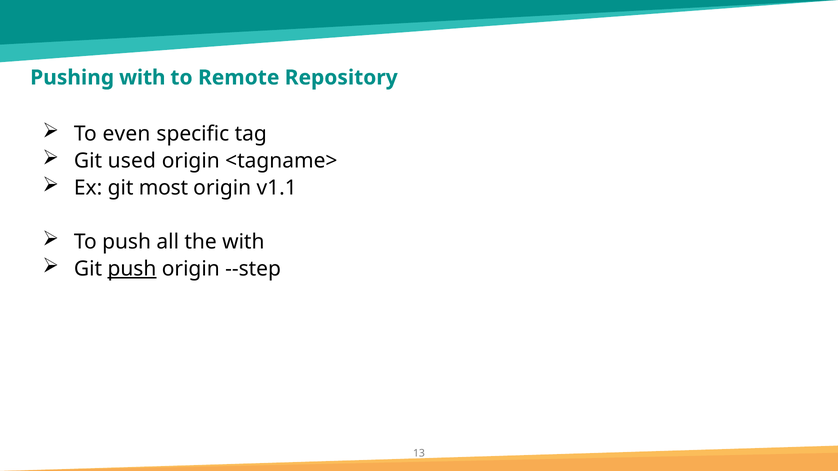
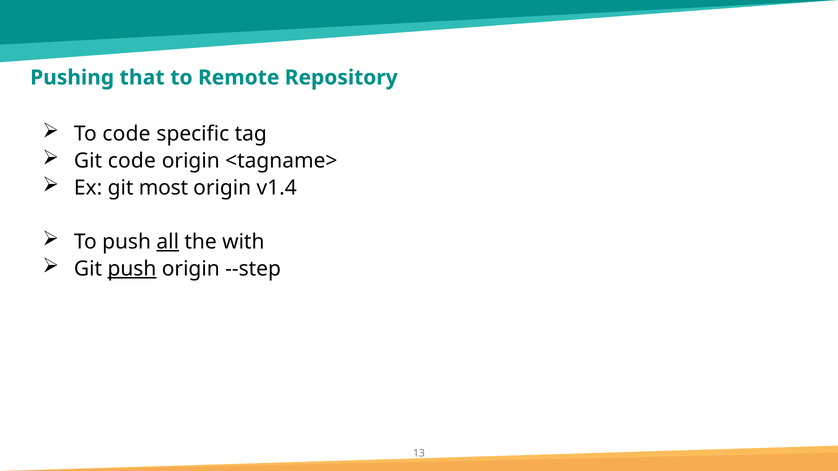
Pushing with: with -> that (142, 78)
To even: even -> code (127, 134)
Git used: used -> code (132, 161)
v1.1: v1.1 -> v1.4 (277, 188)
all underline: none -> present (168, 242)
